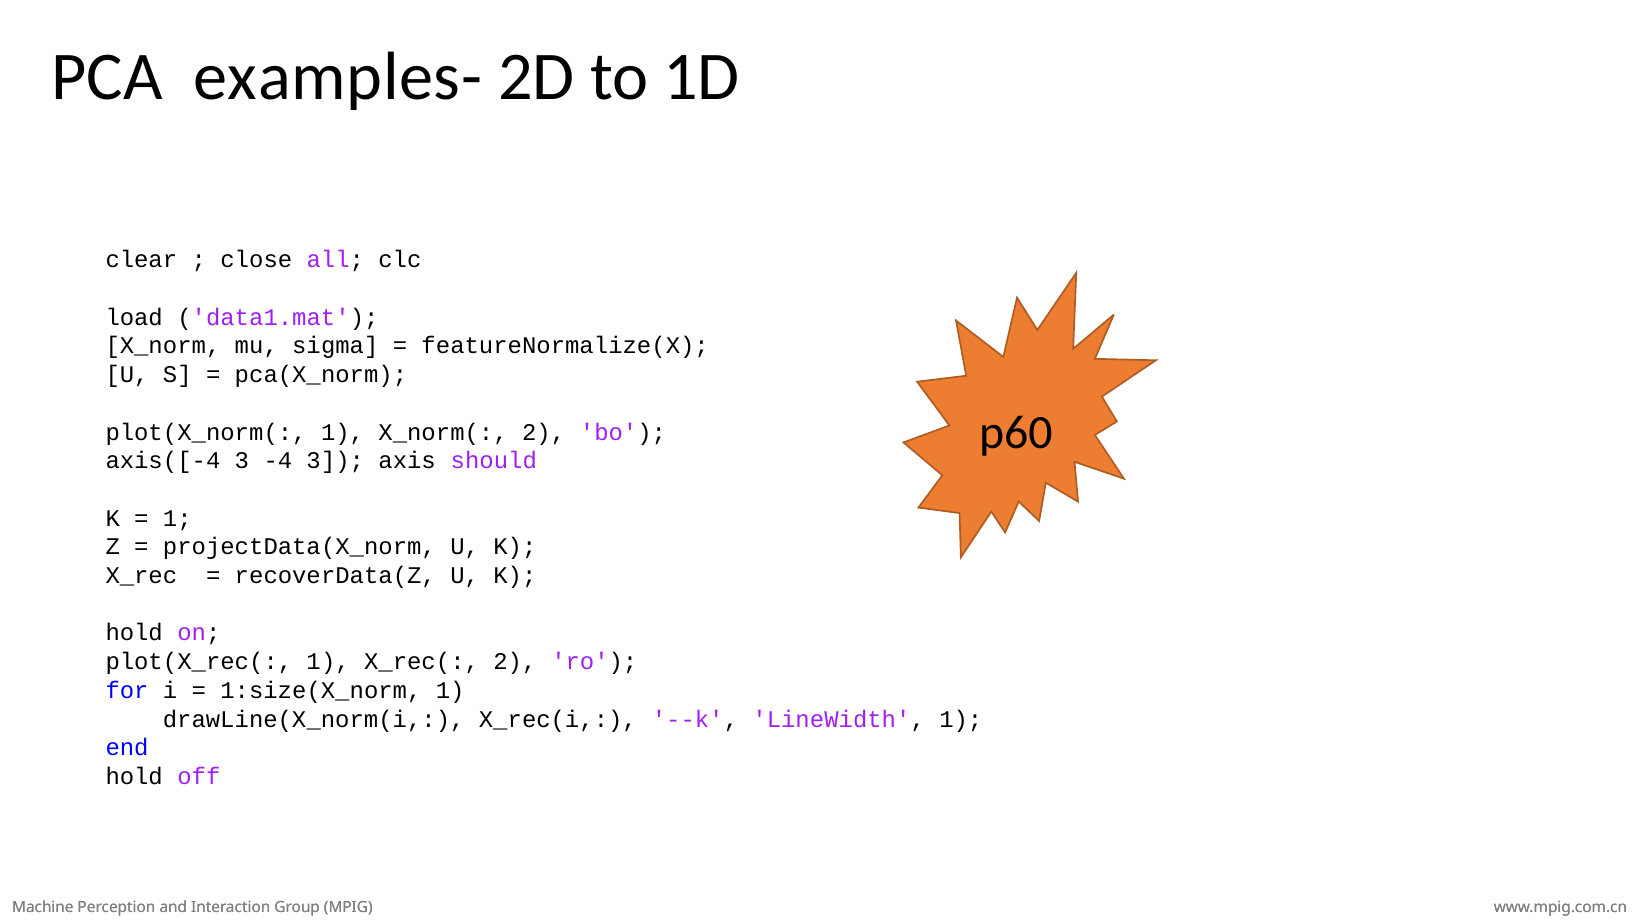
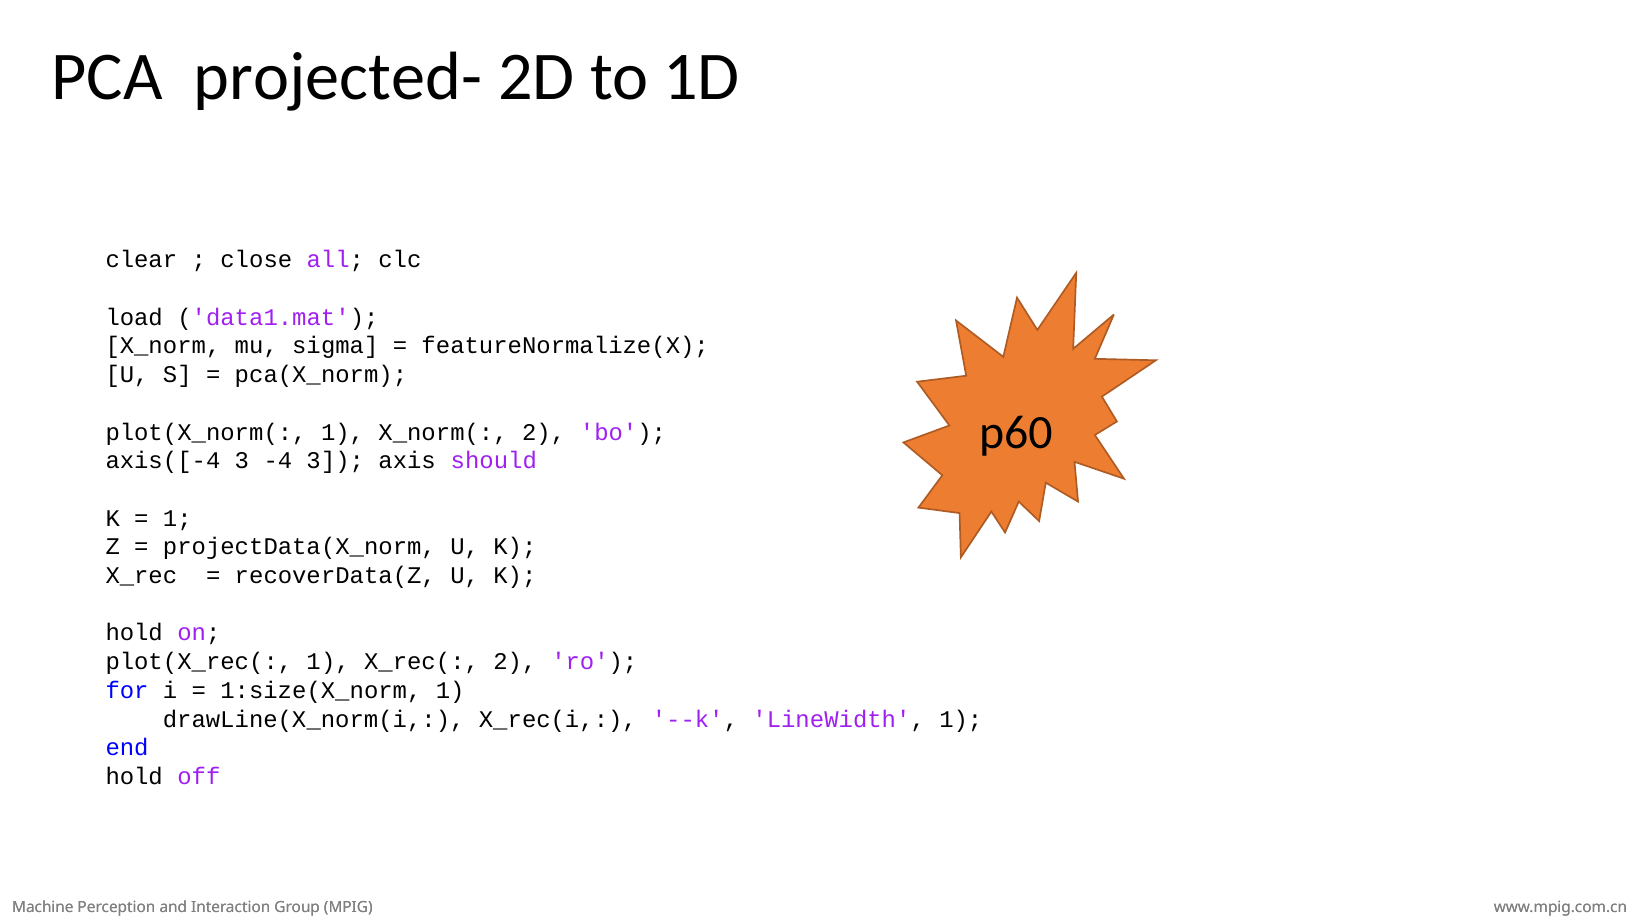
examples-: examples- -> projected- (338, 77)
